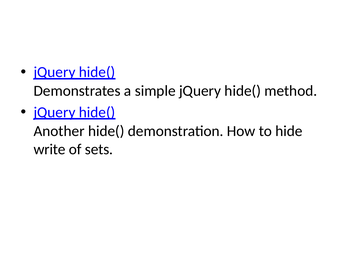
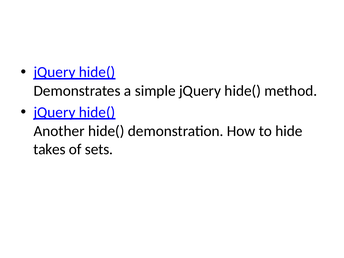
write: write -> takes (50, 149)
